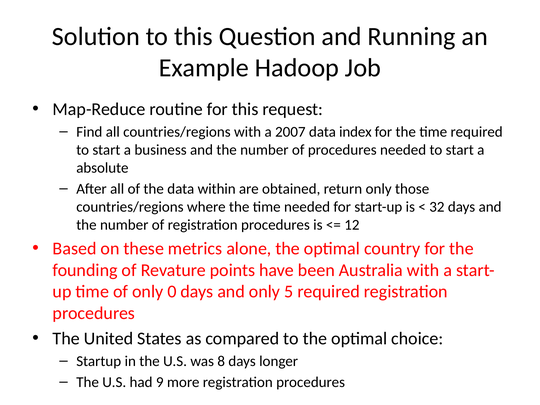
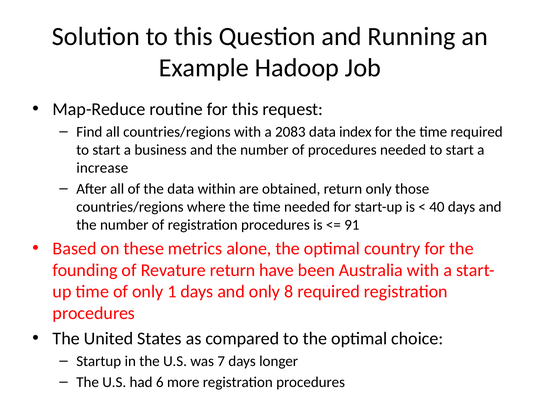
2007: 2007 -> 2083 (290, 132)
absolute: absolute -> increase (102, 168)
32: 32 -> 40 (437, 207)
12: 12 -> 91 (352, 225)
Revature points: points -> return (233, 270)
0: 0 -> 1 (172, 292)
5: 5 -> 8 (289, 292)
8: 8 -> 7 (221, 361)
9: 9 -> 6 (160, 382)
